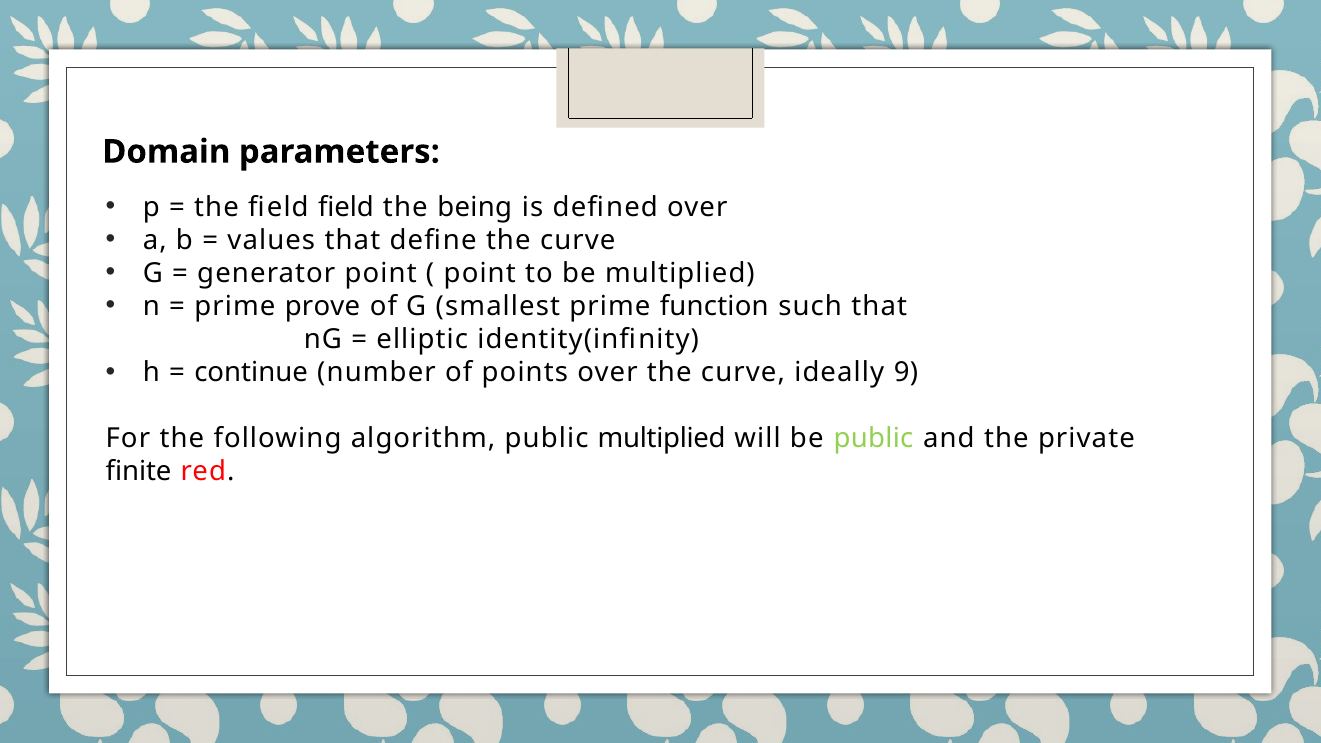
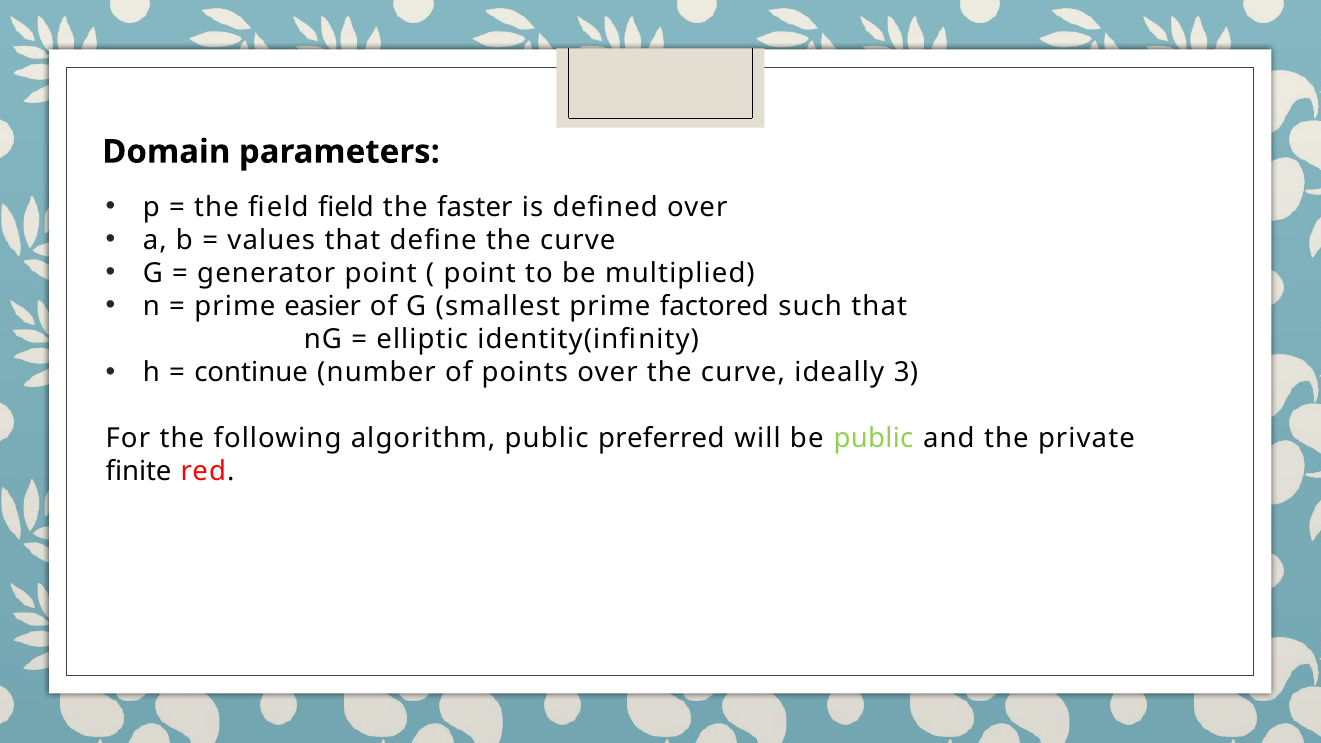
being: being -> faster (475, 207)
prove: prove -> easier (323, 306)
function: function -> factored (714, 306)
9: 9 -> 3 (906, 373)
public multiplied: multiplied -> preferred (661, 439)
